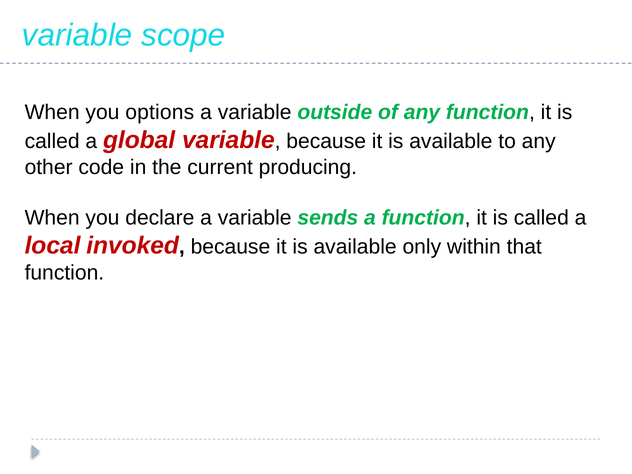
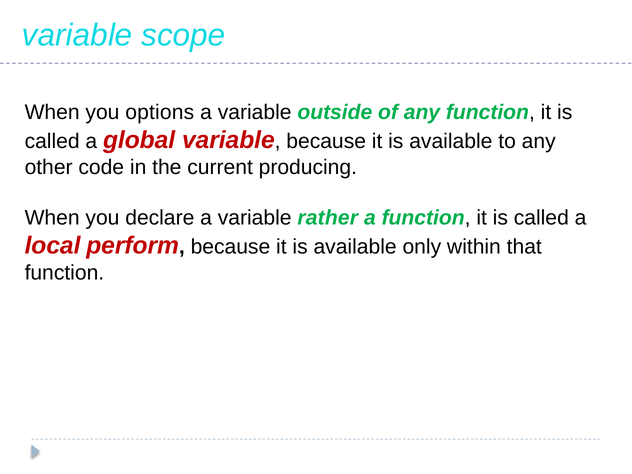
sends: sends -> rather (328, 218)
invoked: invoked -> perform (133, 245)
